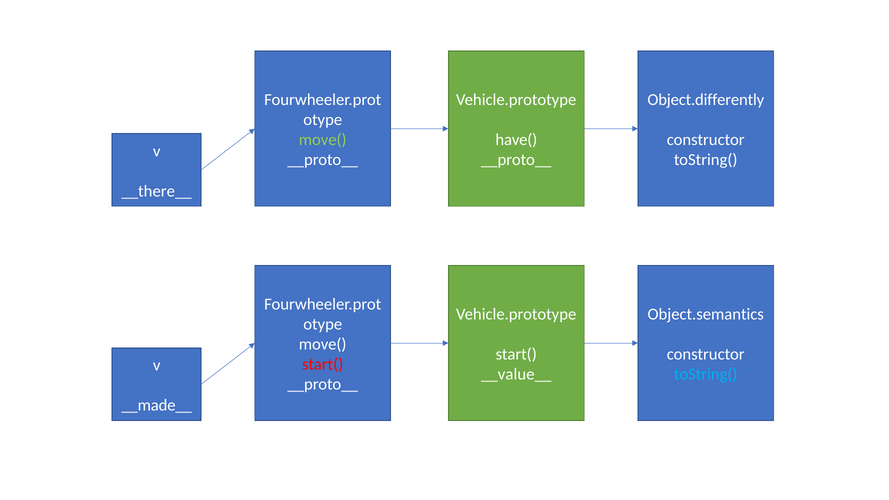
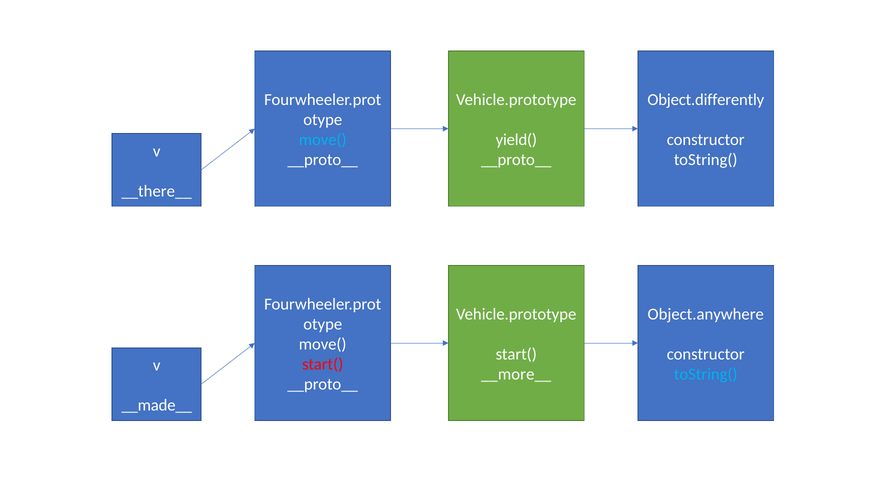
move( colour: light green -> light blue (323, 140)
have(: have( -> yield( (516, 140)
Object.semantics: Object.semantics -> Object.anywhere (706, 314)
__value__: __value__ -> __more__ (516, 374)
